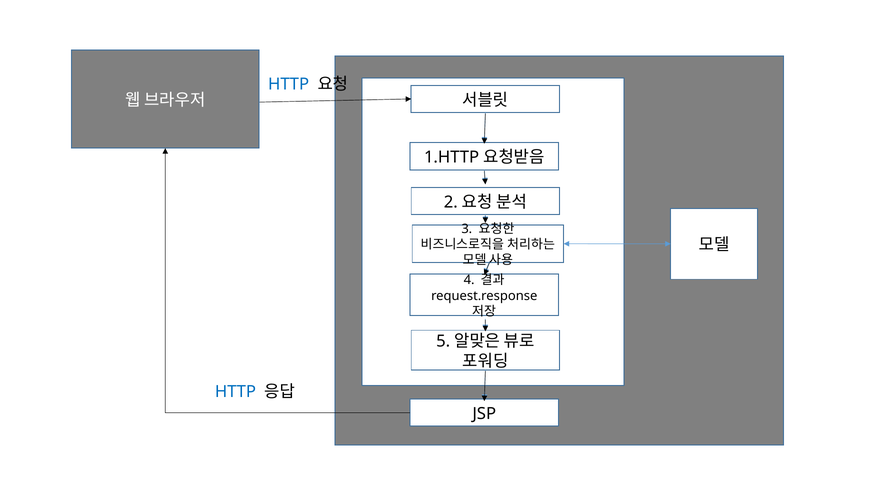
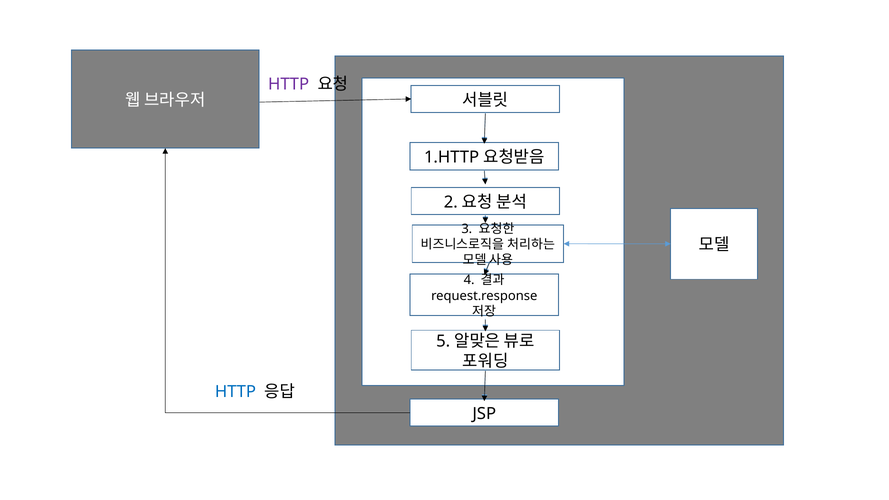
HTTP colour: blue -> purple (289, 84)
